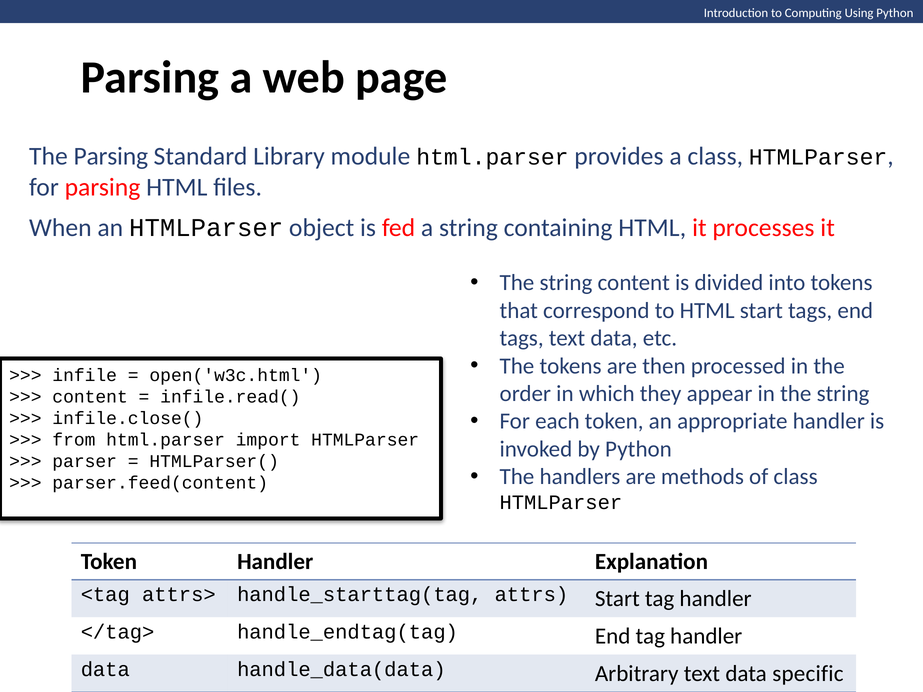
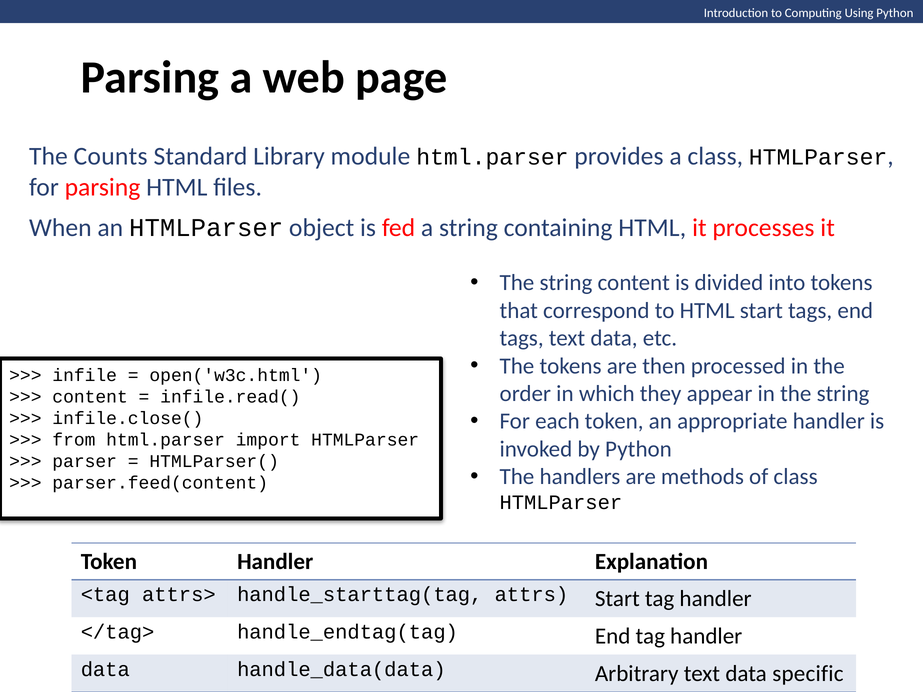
The Parsing: Parsing -> Counts (111, 156)
